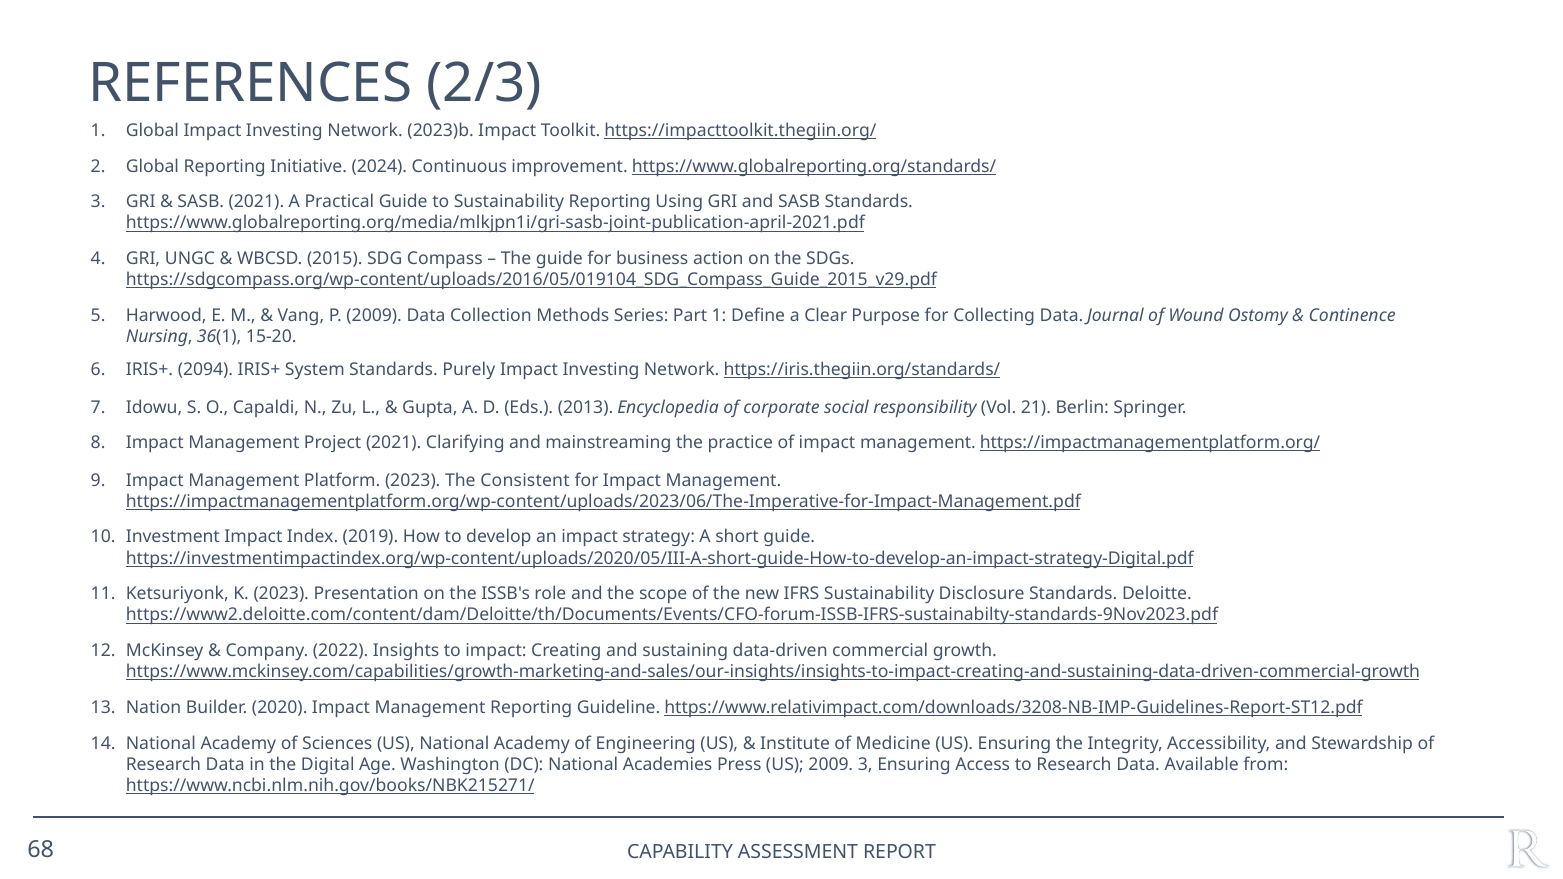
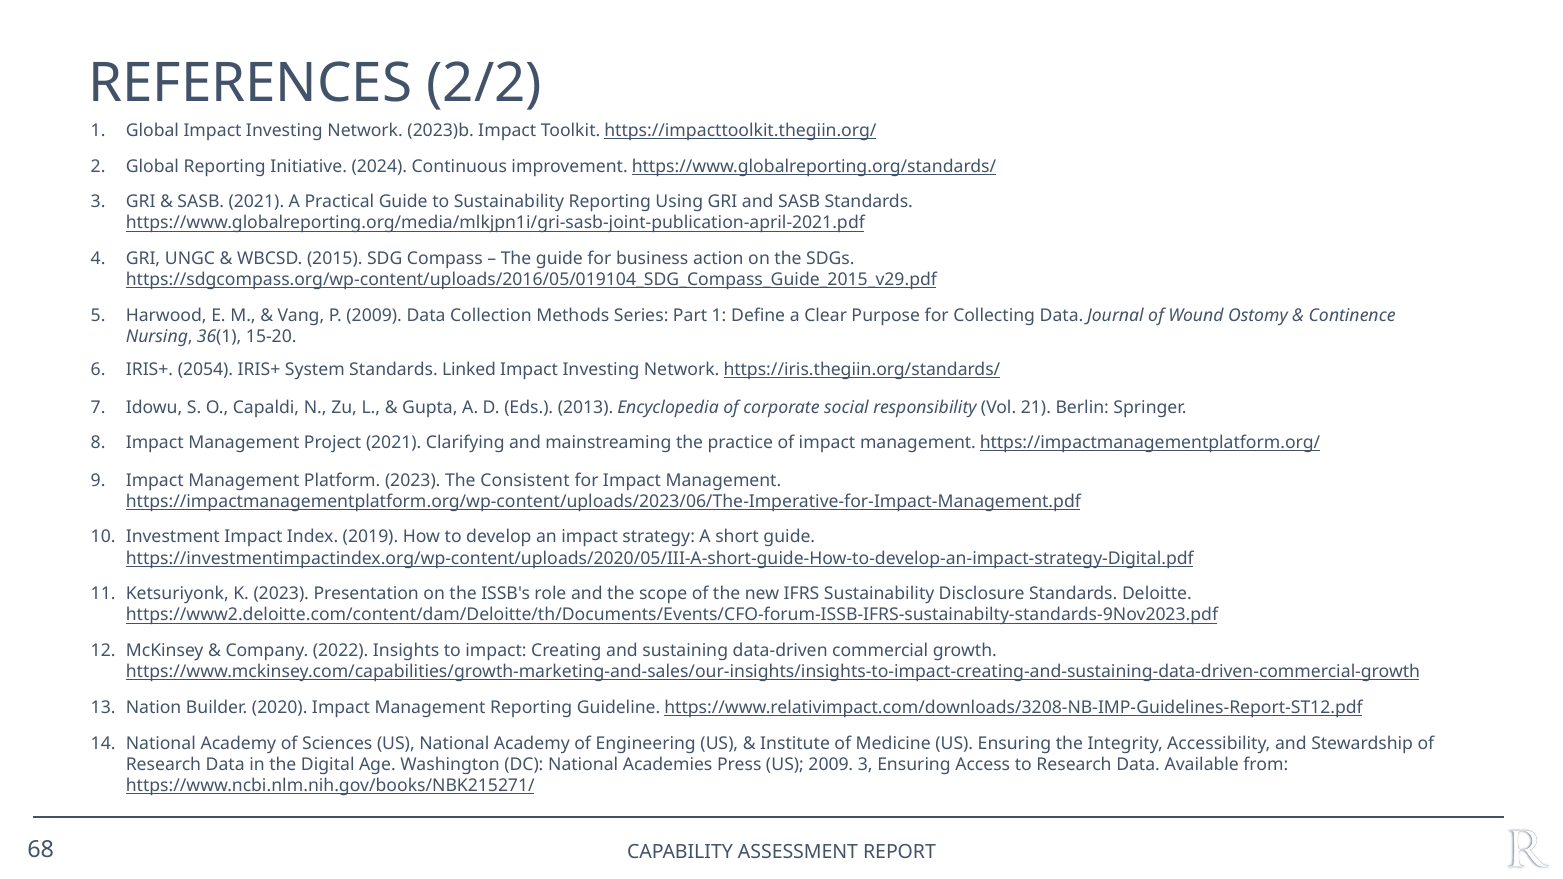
2/3: 2/3 -> 2/2 (484, 84)
2094: 2094 -> 2054 (205, 370)
Purely: Purely -> Linked (469, 370)
